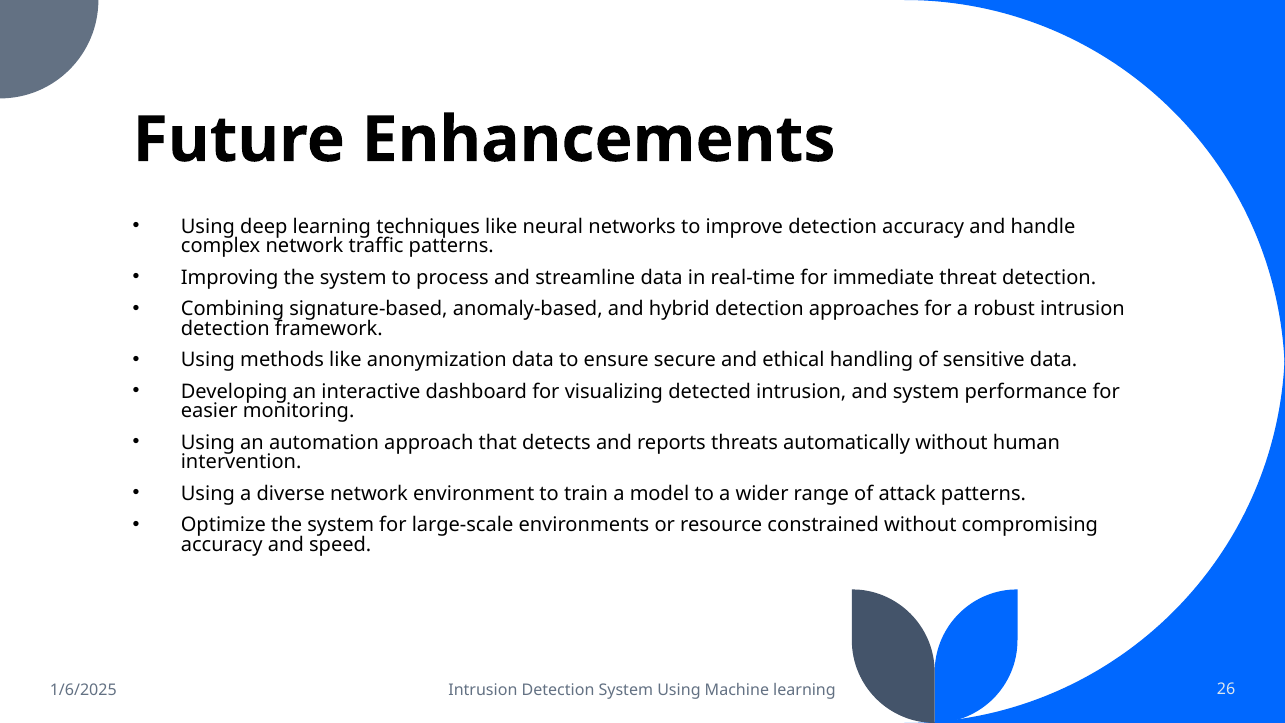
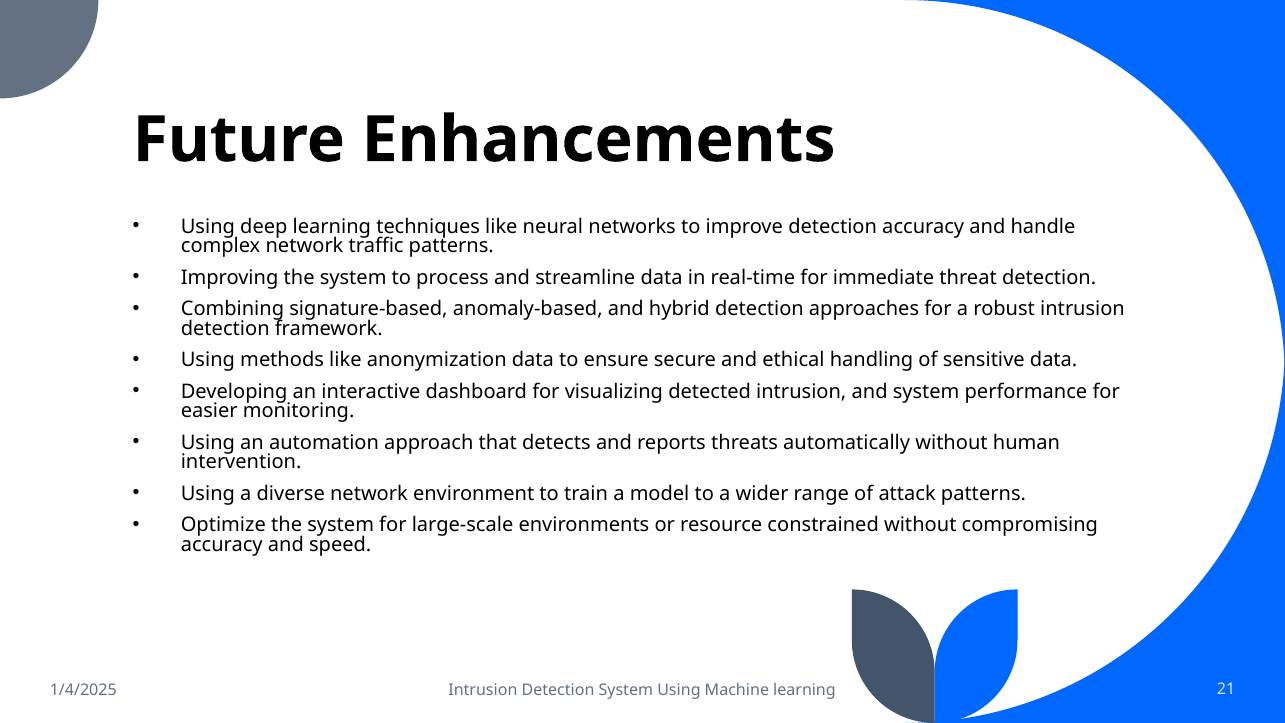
1/6/2025: 1/6/2025 -> 1/4/2025 (83, 690)
26: 26 -> 21 (1226, 689)
